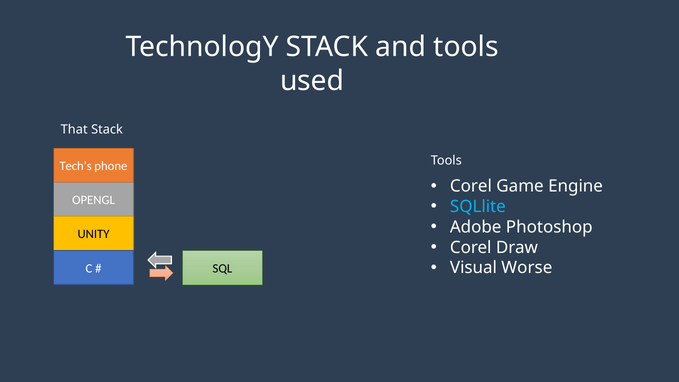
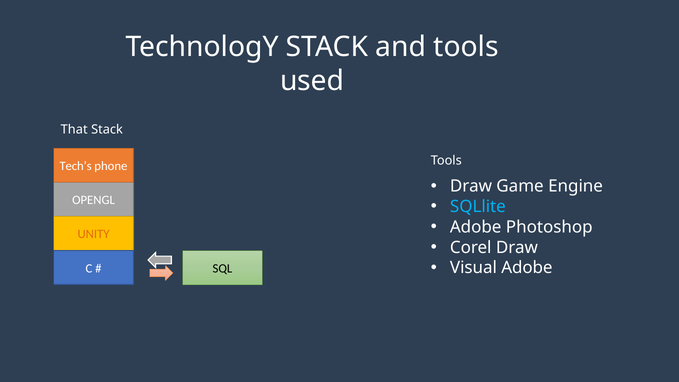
Corel: Corel -> Draw (471, 186)
UNITY colour: black -> orange (94, 234)
Visual Worse: Worse -> Adobe (527, 268)
